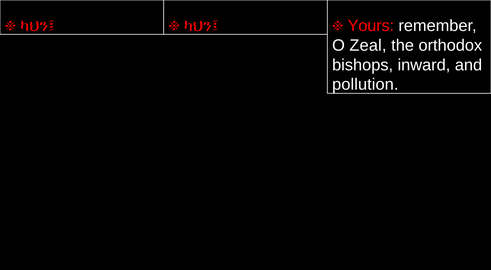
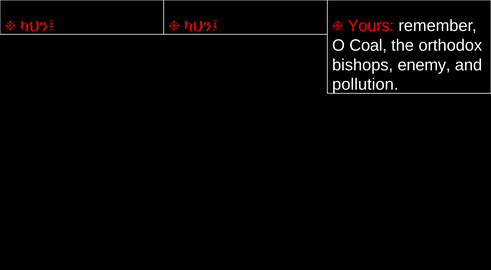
Zeal: Zeal -> Coal (368, 45)
inward: inward -> enemy (424, 65)
